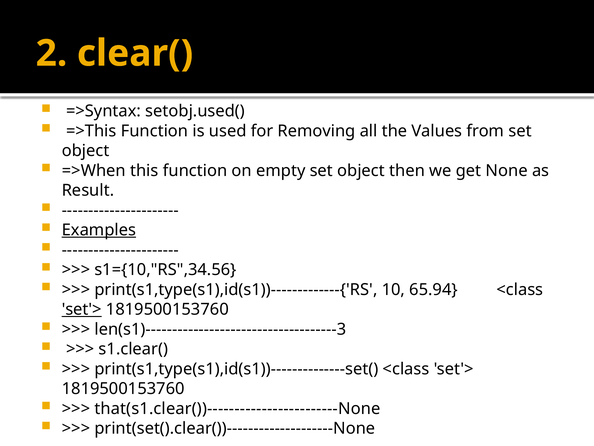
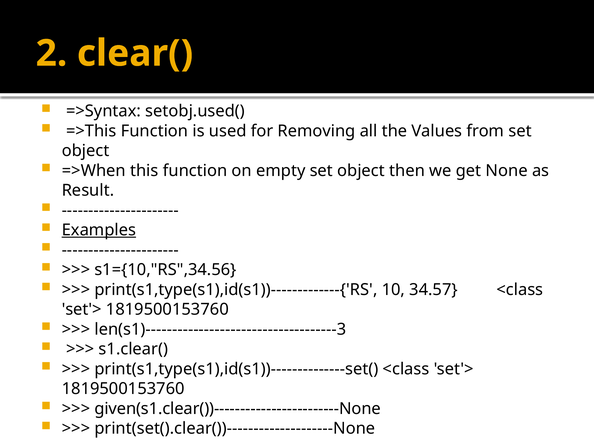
65.94: 65.94 -> 34.57 (434, 289)
set'> underline: present -> none (82, 309)
that(s1.clear())------------------------None: that(s1.clear())------------------------None -> given(s1.clear())------------------------None (238, 408)
